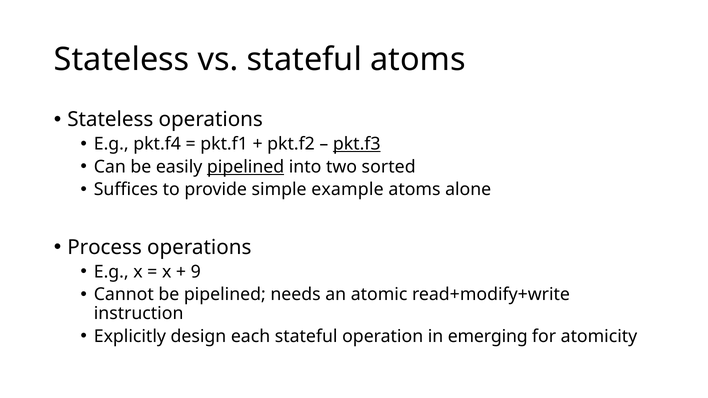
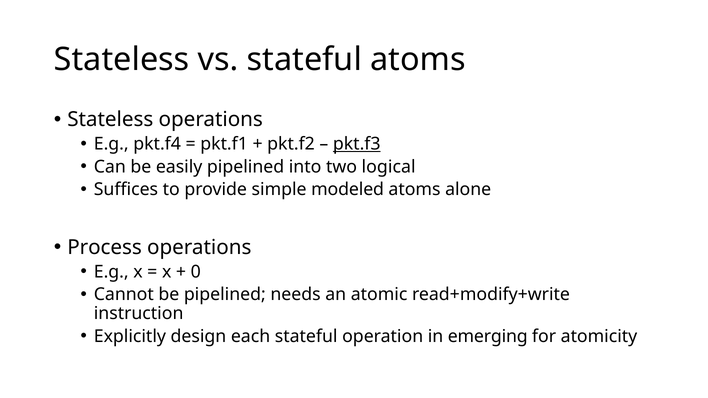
pipelined underline: present -> none (246, 167)
sorted: sorted -> logical (389, 167)
example: example -> modeled (348, 190)
9: 9 -> 0 (196, 272)
